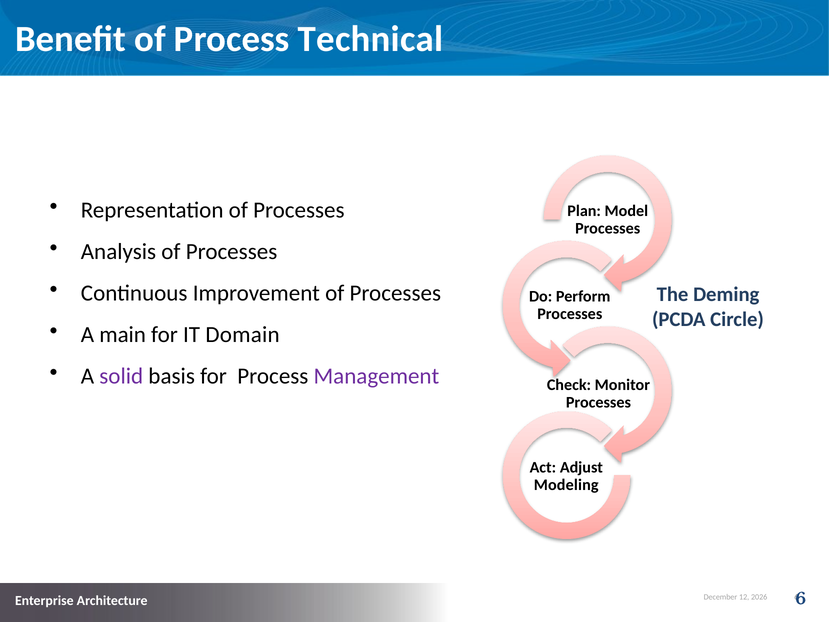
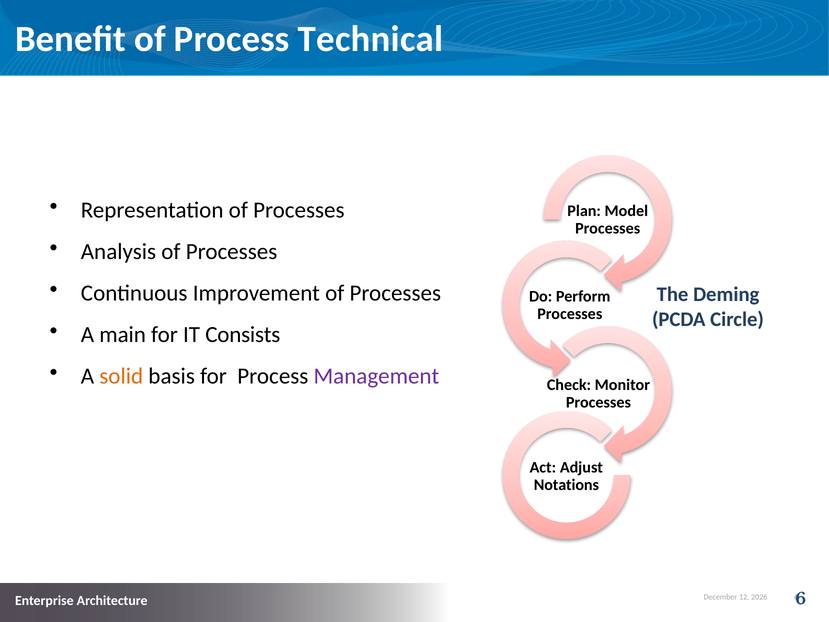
Domain: Domain -> Consists (243, 335)
solid colour: purple -> orange (121, 376)
Modeling: Modeling -> Notations (566, 485)
